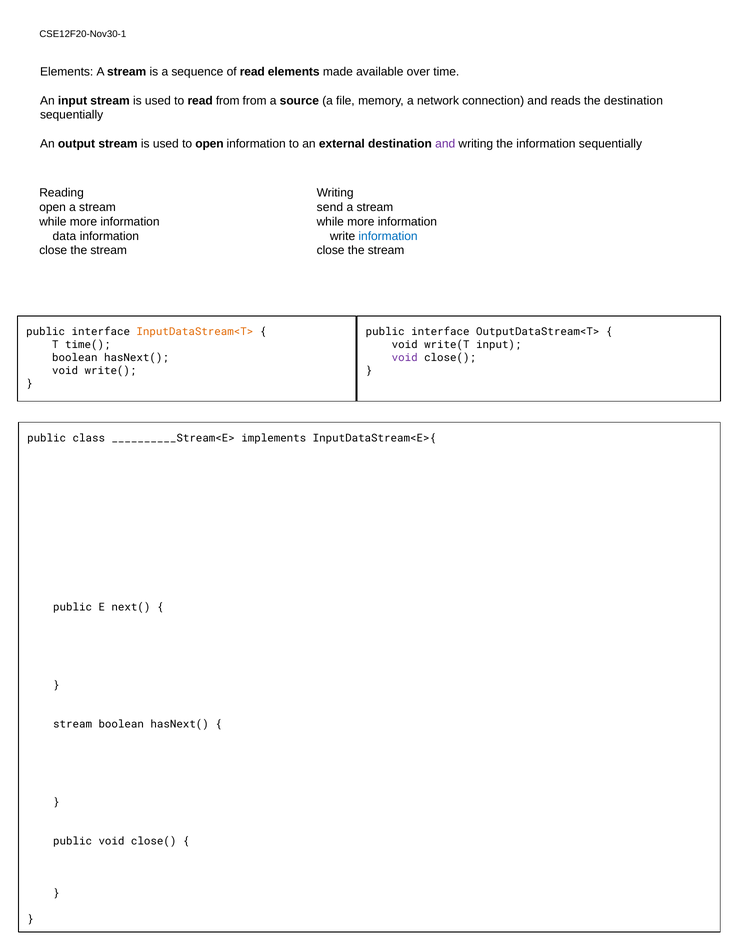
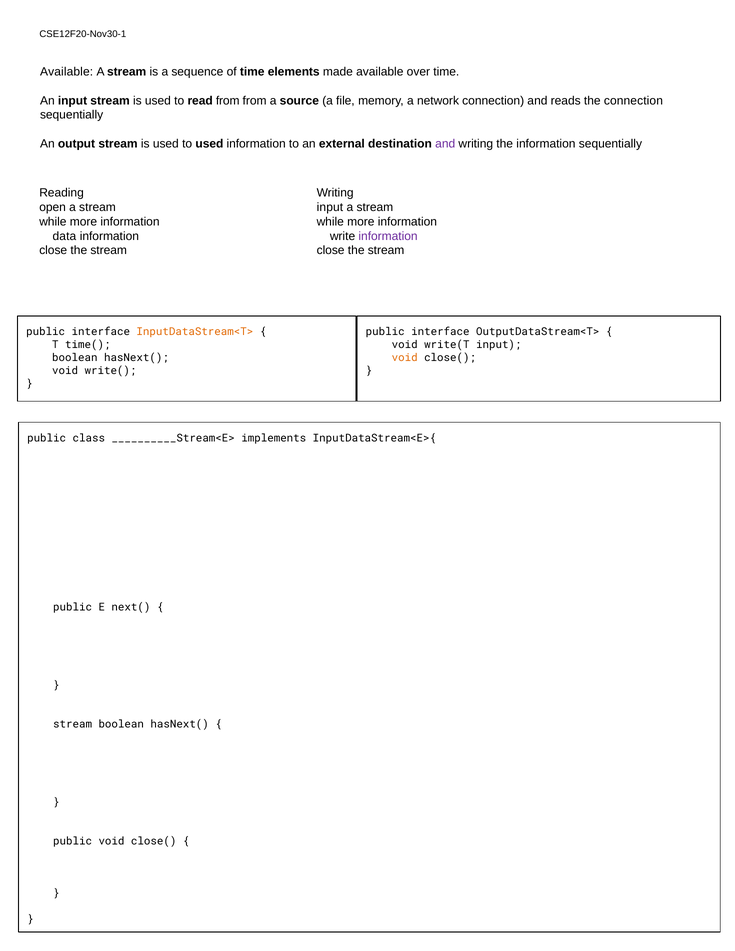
Elements: Elements -> Available (67, 72)
of read: read -> time (252, 72)
the destination: destination -> connection (633, 101)
to open: open -> used (209, 144)
send: send -> input (330, 207)
information colour: blue -> purple (388, 236)
void colour: purple -> orange (405, 358)
